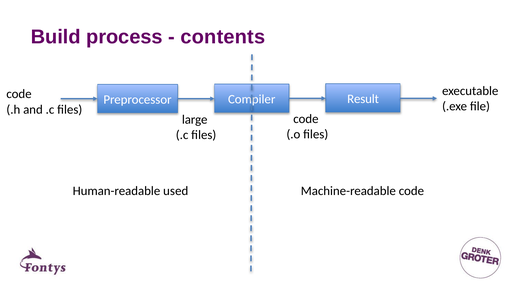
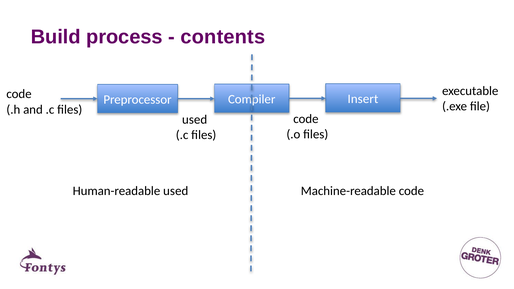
Result: Result -> Insert (363, 99)
large: large -> used (195, 120)
